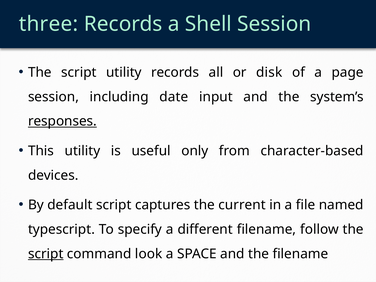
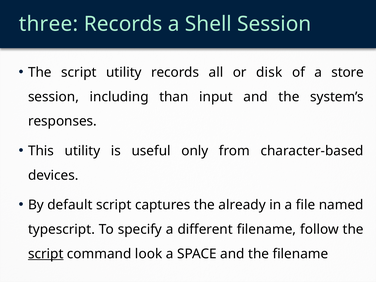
page: page -> store (348, 72)
date: date -> than (174, 97)
responses underline: present -> none (62, 121)
current: current -> already (242, 205)
